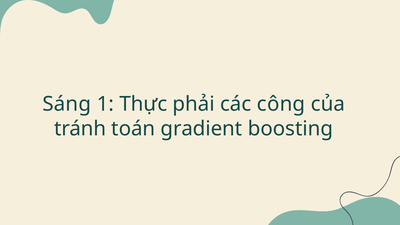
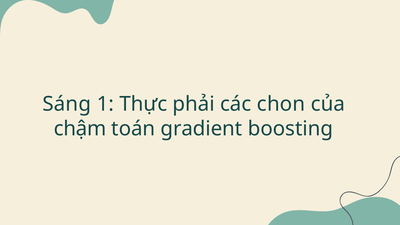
công: công -> chọn (281, 104)
tránh: tránh -> chậm (80, 129)
